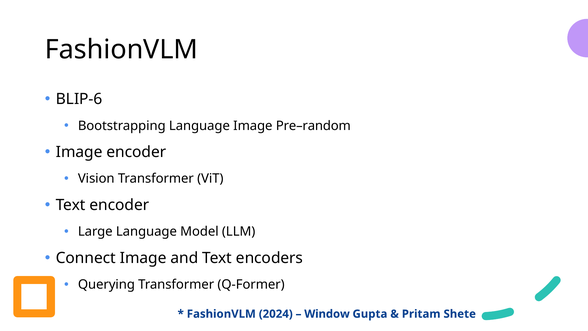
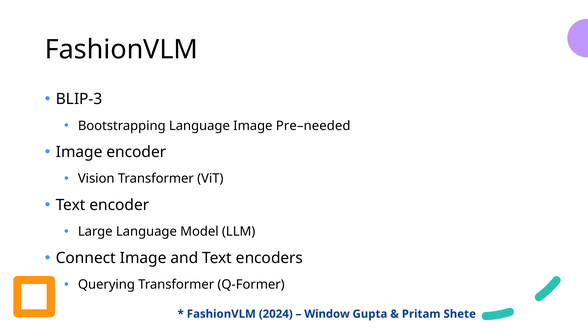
BLIP-6: BLIP-6 -> BLIP-3 (79, 99)
Pre–random: Pre–random -> Pre–needed (313, 126)
